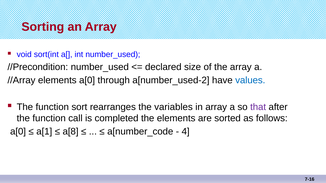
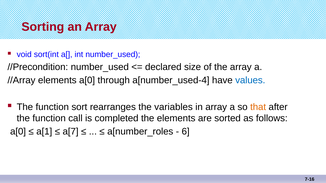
a[number_used-2: a[number_used-2 -> a[number_used-4 (171, 80)
that colour: purple -> orange (258, 107)
a[8: a[8 -> a[7 (71, 132)
a[number_code: a[number_code -> a[number_roles (140, 132)
4: 4 -> 6 (186, 132)
